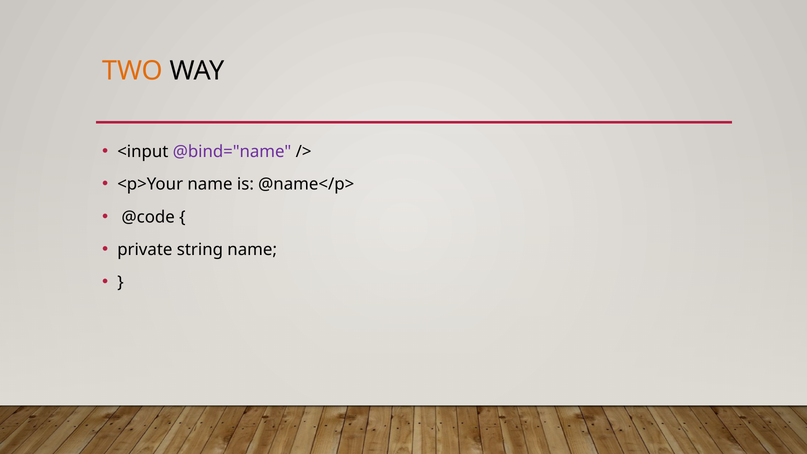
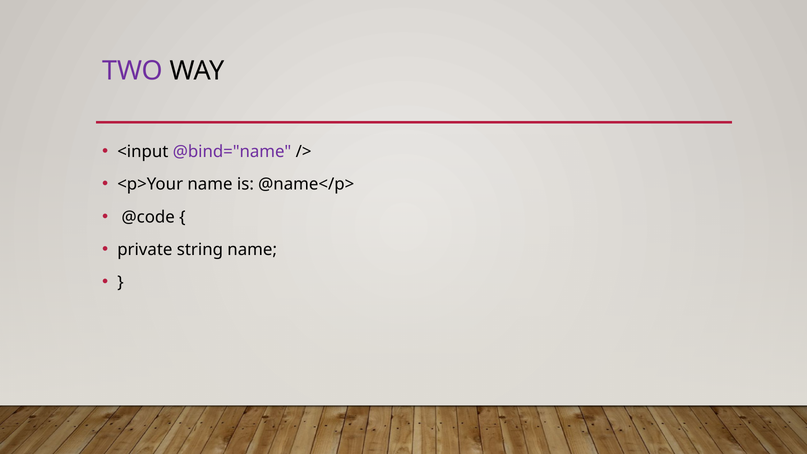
TWO colour: orange -> purple (133, 71)
